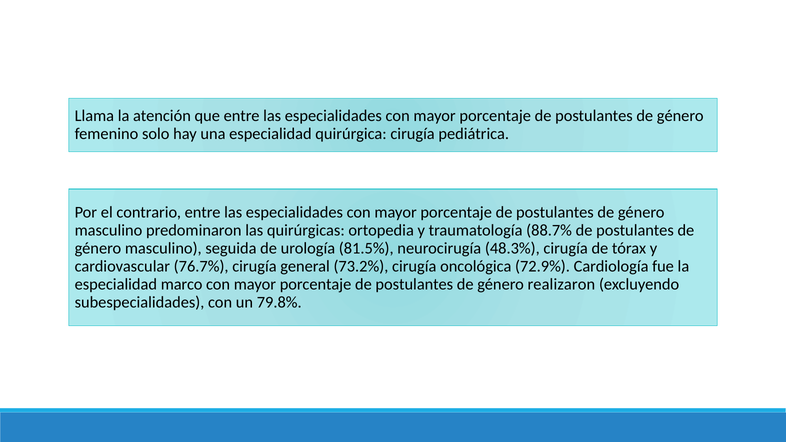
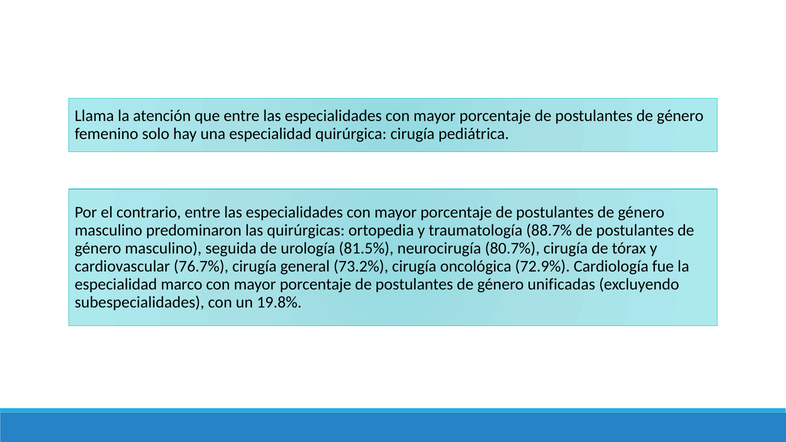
48.3%: 48.3% -> 80.7% (512, 248)
realizaron: realizaron -> unificadas (561, 285)
79.8%: 79.8% -> 19.8% (279, 303)
